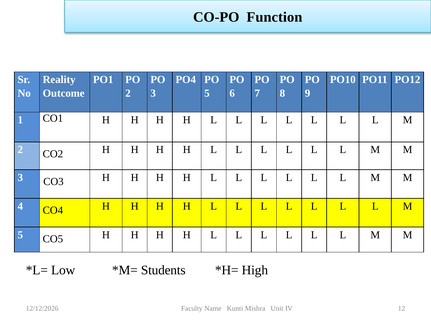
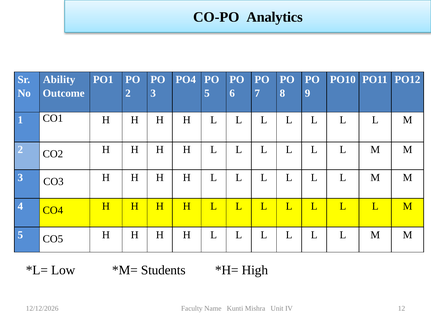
Function: Function -> Analytics (275, 17)
Reality: Reality -> Ability (59, 80)
